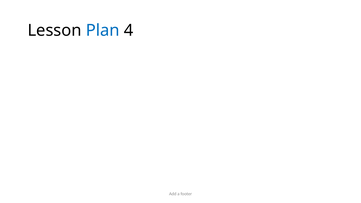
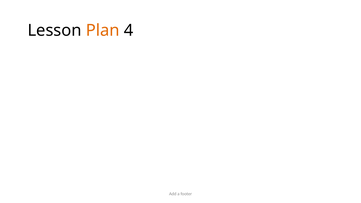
Plan colour: blue -> orange (103, 30)
